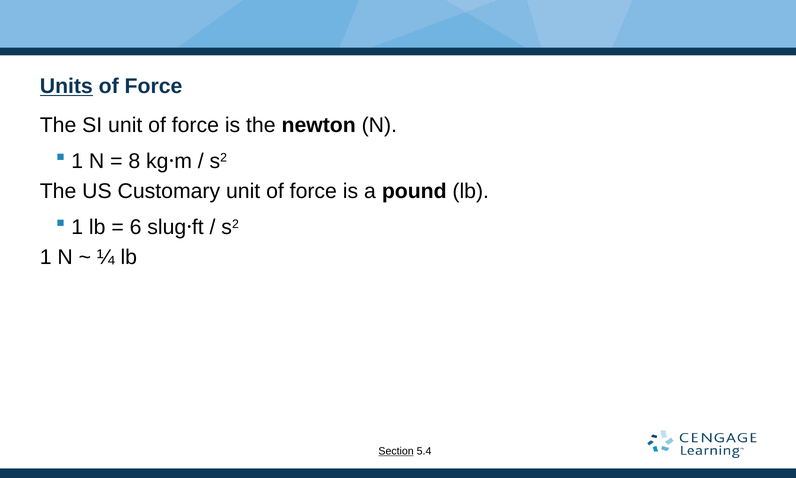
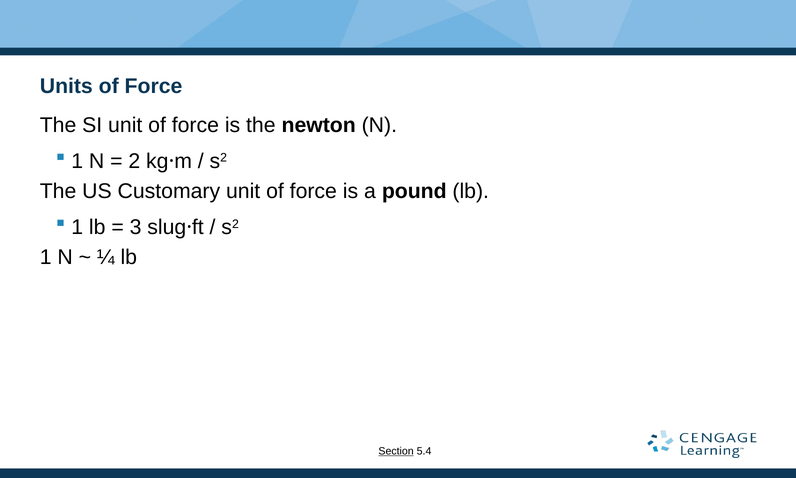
Units underline: present -> none (66, 86)
8: 8 -> 2 (134, 161)
6: 6 -> 3 (136, 227)
